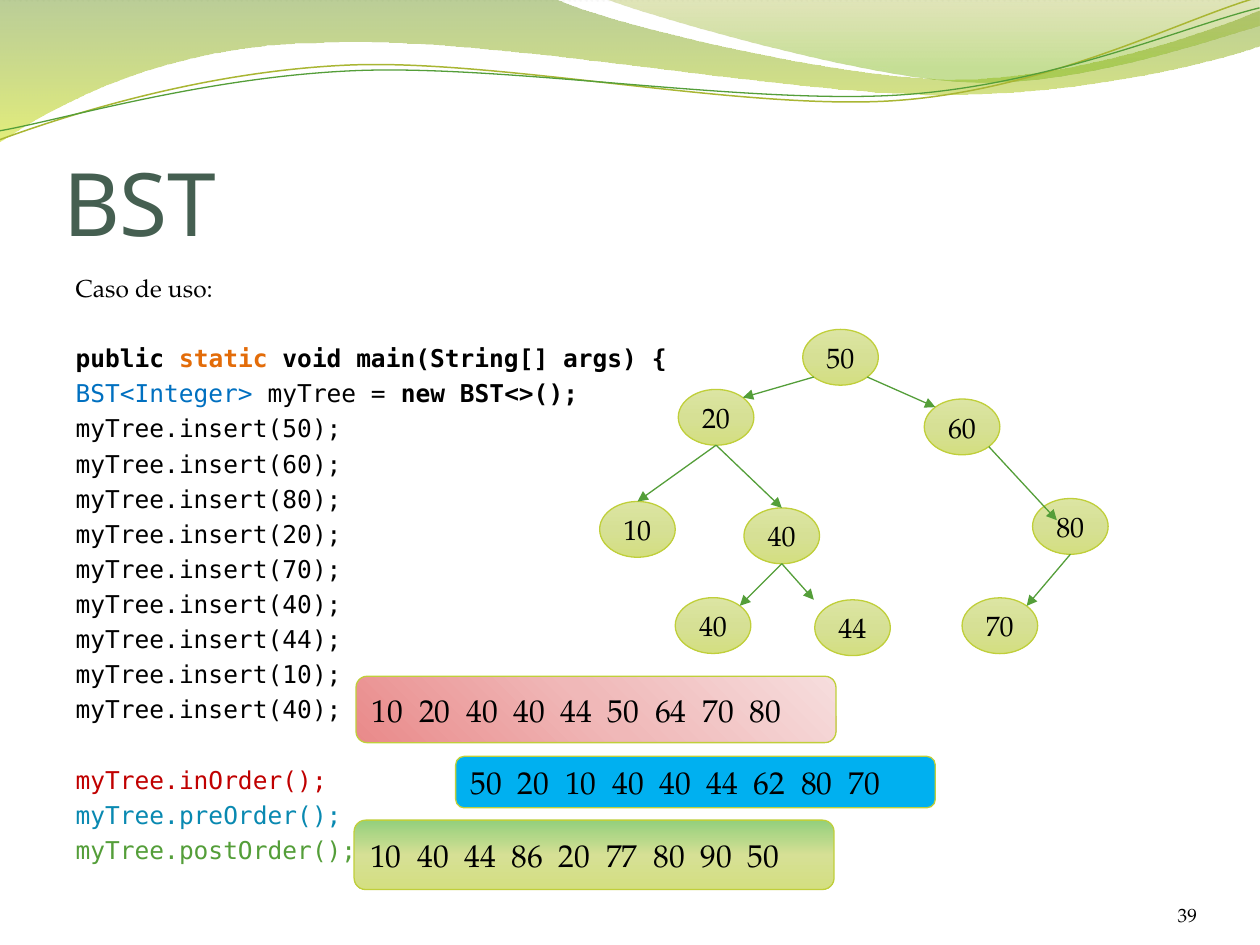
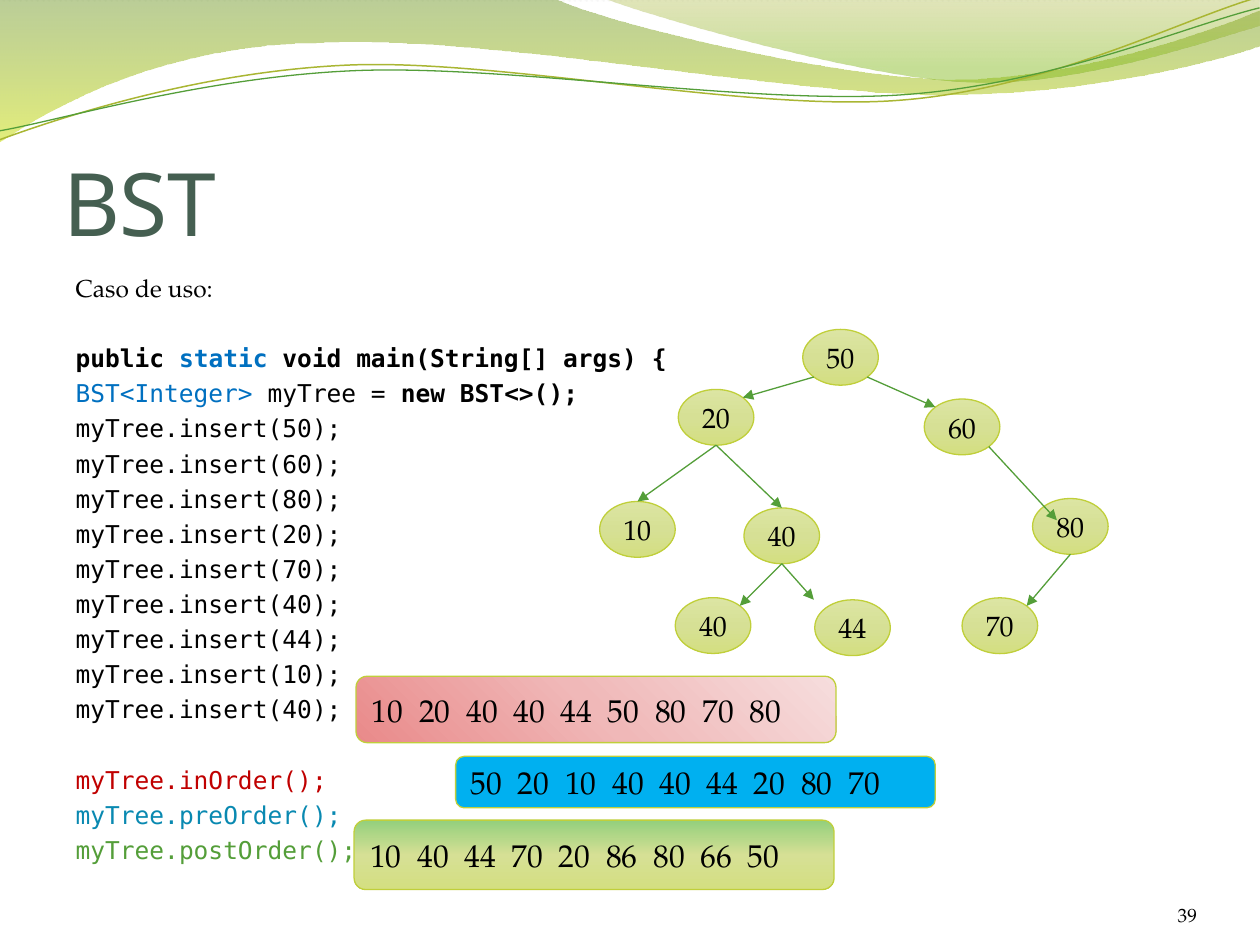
static colour: orange -> blue (223, 360)
50 64: 64 -> 80 (671, 712)
44 62: 62 -> 20 (770, 784)
44 86: 86 -> 70 (527, 857)
77: 77 -> 86 (622, 857)
90: 90 -> 66 (716, 857)
